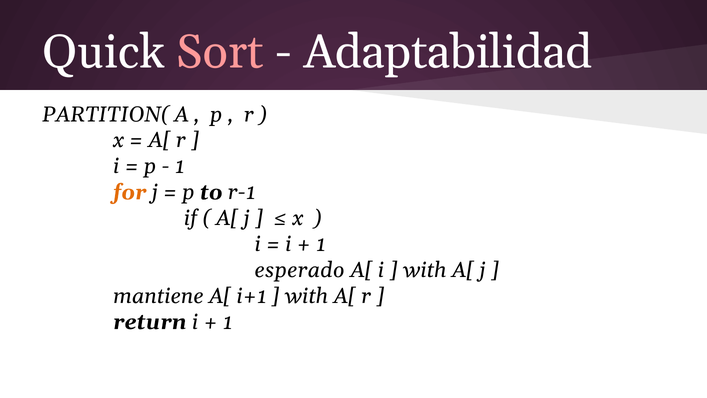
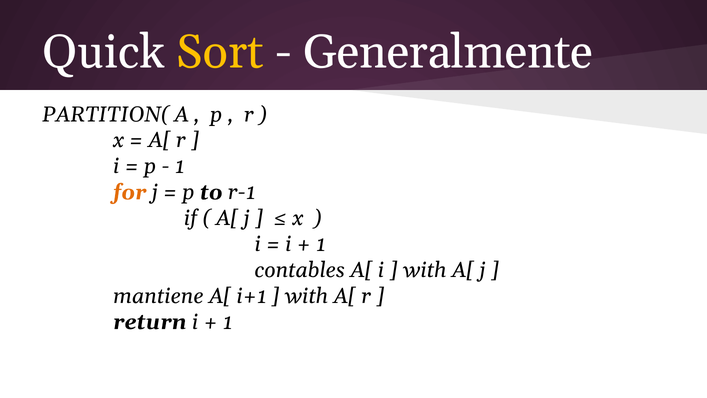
Sort colour: pink -> yellow (220, 52)
Adaptabilidad: Adaptabilidad -> Generalmente (448, 52)
esperado: esperado -> contables (300, 270)
